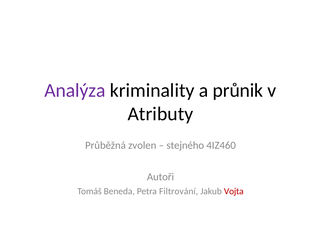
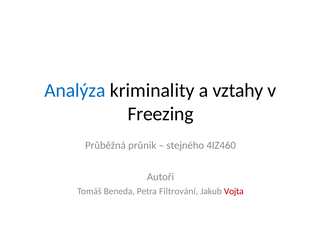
Analýza colour: purple -> blue (75, 90)
průnik: průnik -> vztahy (238, 90)
Atributy: Atributy -> Freezing (161, 114)
zvolen: zvolen -> průnik (142, 145)
